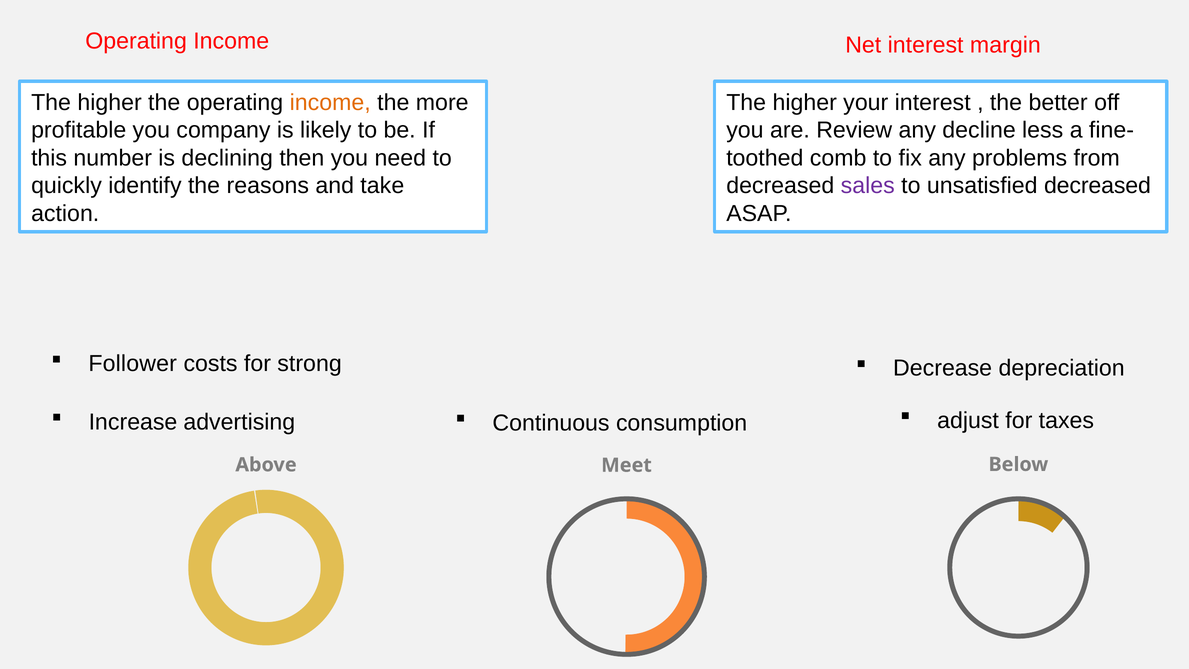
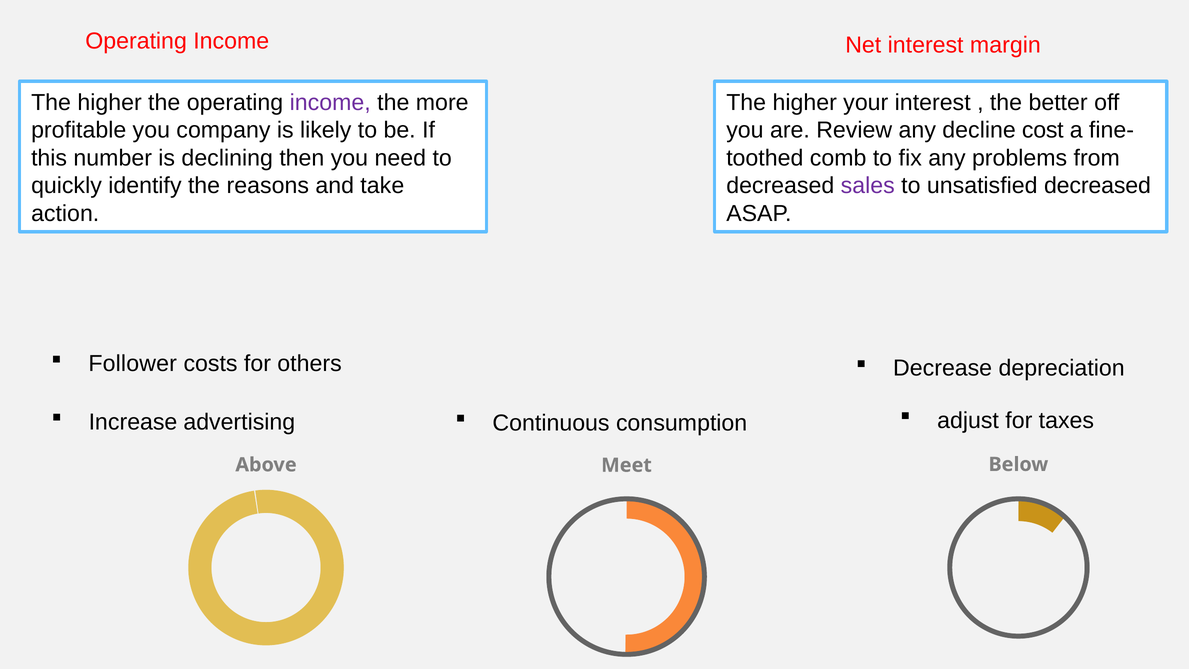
income colour: orange -> purple (330, 102)
less: less -> cost (1043, 130)
strong: strong -> others (310, 364)
